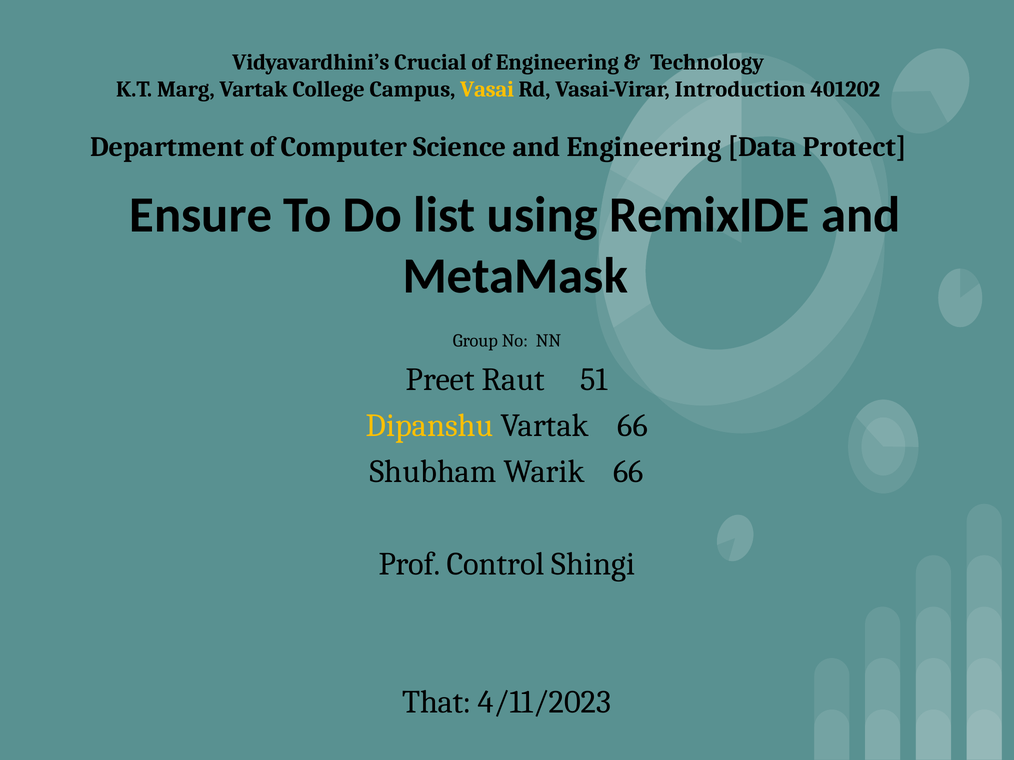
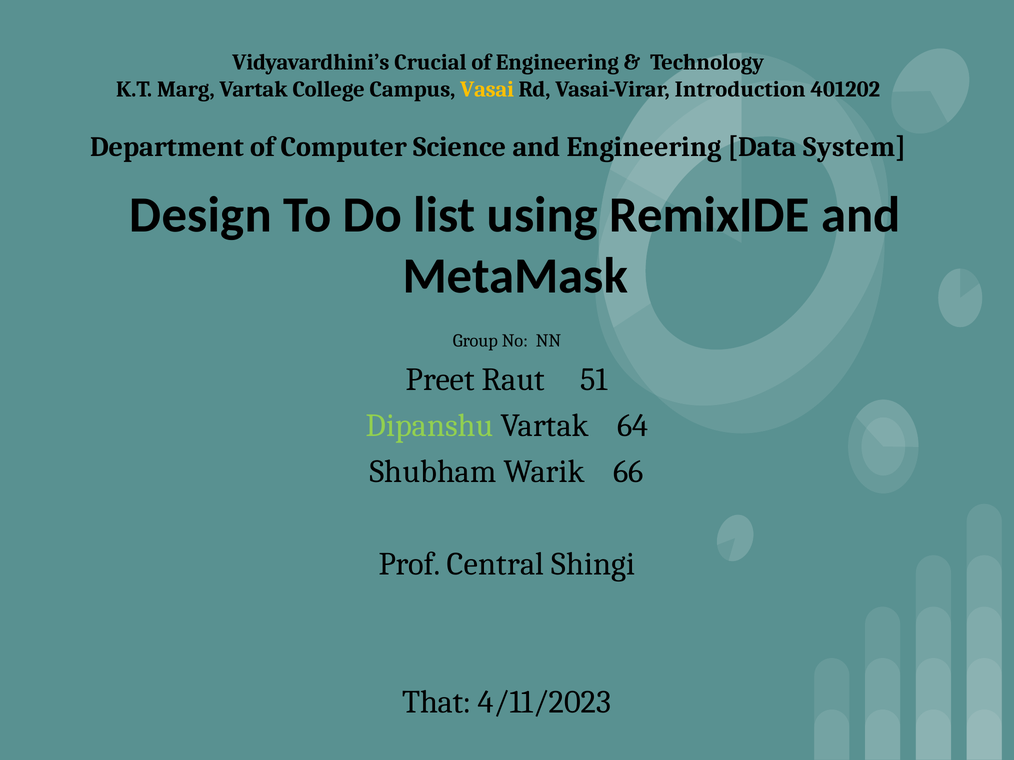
Protect: Protect -> System (855, 147)
Ensure: Ensure -> Design (201, 215)
Dipanshu colour: yellow -> light green (430, 426)
Vartak 66: 66 -> 64 (633, 426)
Control: Control -> Central (495, 564)
